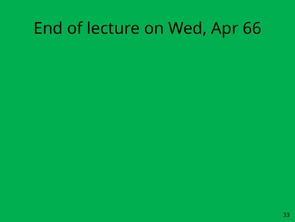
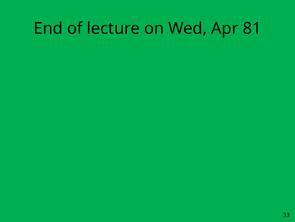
66: 66 -> 81 (252, 28)
